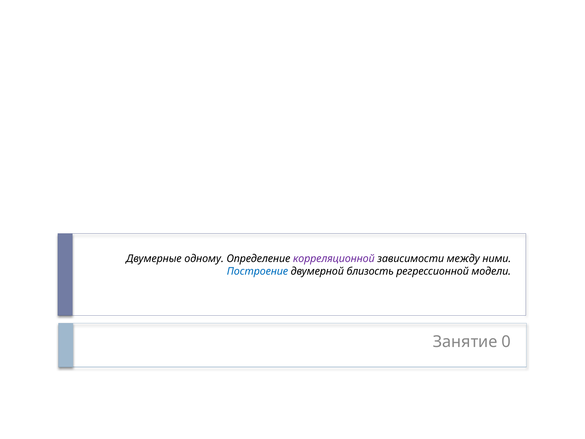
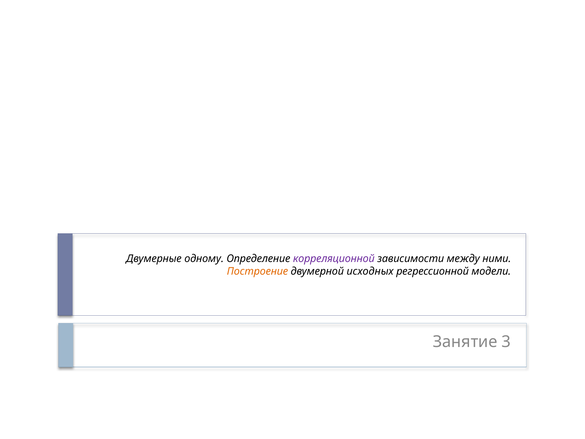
Построение colour: blue -> orange (257, 271)
близость: близость -> исходных (370, 271)
0: 0 -> 3 (506, 342)
